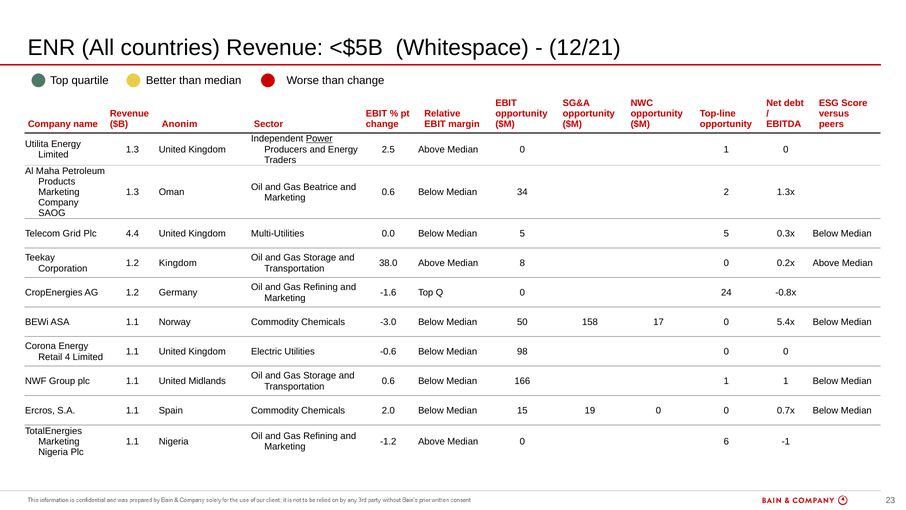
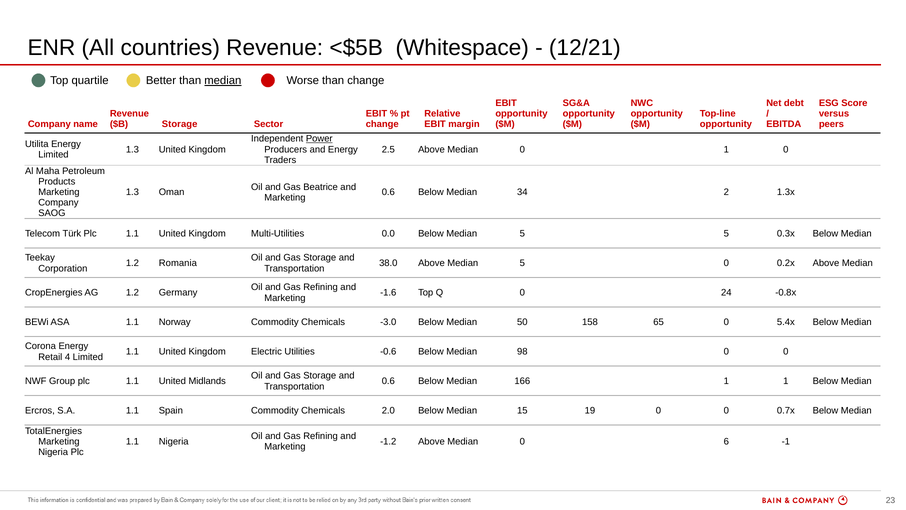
median underline: none -> present (223, 81)
$B Anonim: Anonim -> Storage (180, 124)
Grid: Grid -> Türk (72, 233)
4.4: 4.4 -> 1.1 (132, 233)
1.2 Kingdom: Kingdom -> Romania (178, 263)
Above Median 8: 8 -> 5 (522, 263)
17: 17 -> 65 (659, 322)
